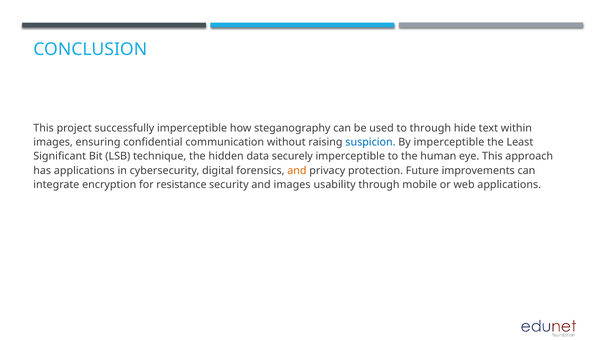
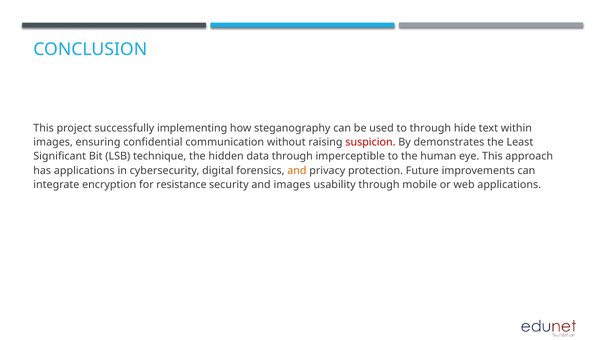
successfully imperceptible: imperceptible -> implementing (192, 128)
suspicion colour: blue -> red (370, 142)
By imperceptible: imperceptible -> demonstrates (449, 142)
data securely: securely -> through (292, 156)
